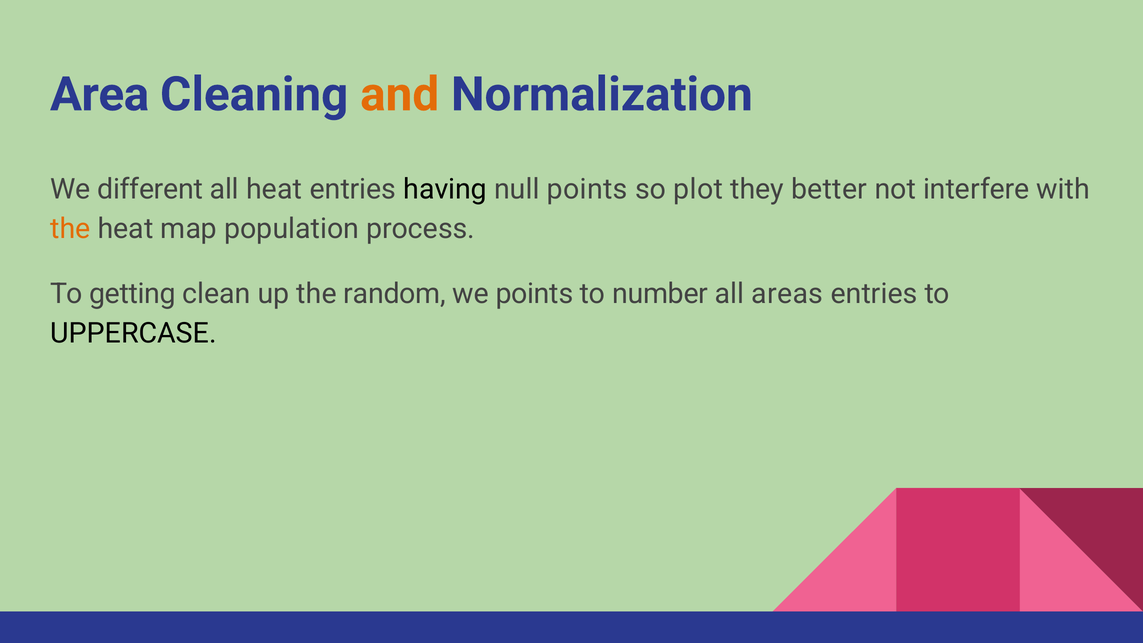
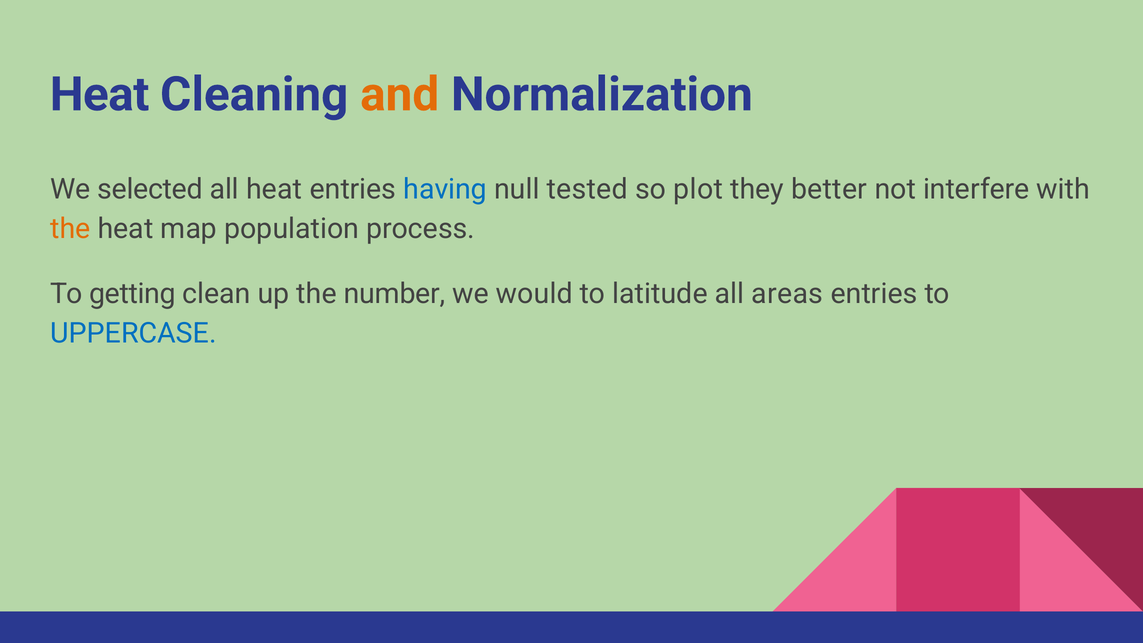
Area: Area -> Heat (100, 95)
different: different -> selected (150, 189)
having colour: black -> blue (445, 189)
null points: points -> tested (587, 189)
random: random -> number (395, 294)
we points: points -> would (534, 294)
number: number -> latitude (660, 294)
UPPERCASE colour: black -> blue (134, 333)
